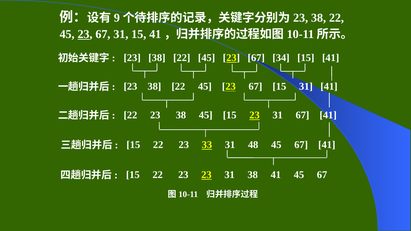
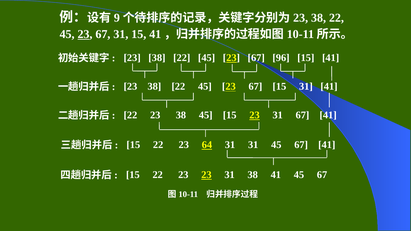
34: 34 -> 96 (281, 58)
33: 33 -> 64 (207, 145)
31 48: 48 -> 31 (253, 145)
